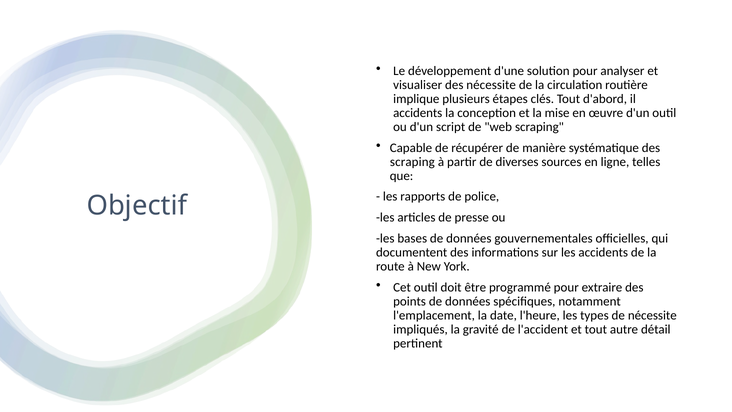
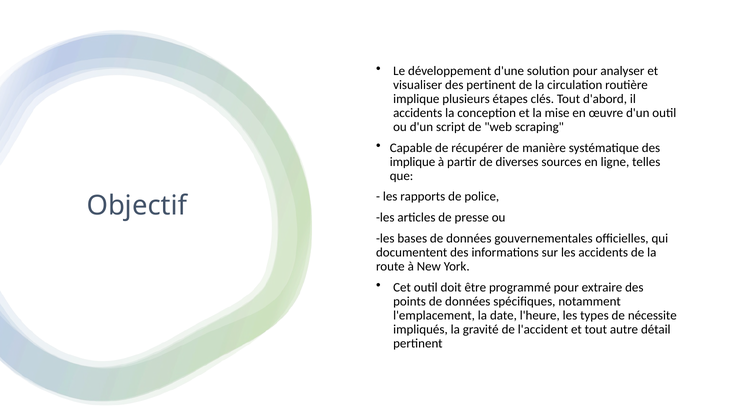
des nécessite: nécessite -> pertinent (491, 85)
scraping: scraping -> implique (412, 162)
